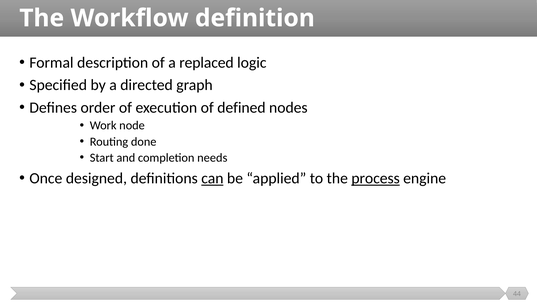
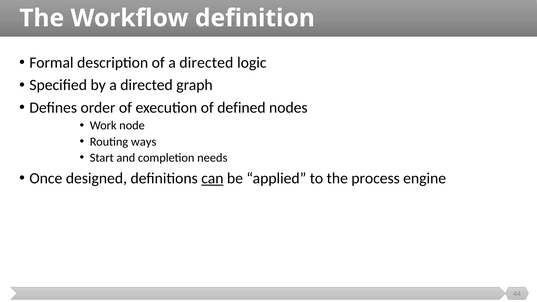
of a replaced: replaced -> directed (206, 63)
done: done -> ways (144, 142)
process underline: present -> none (376, 178)
